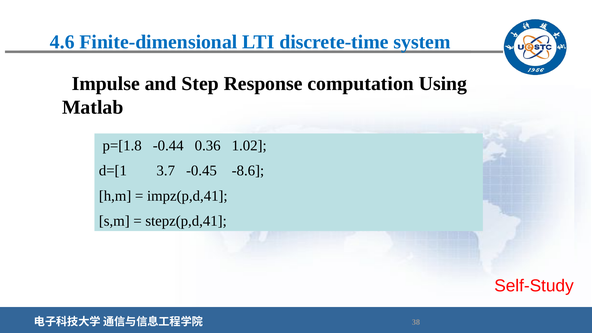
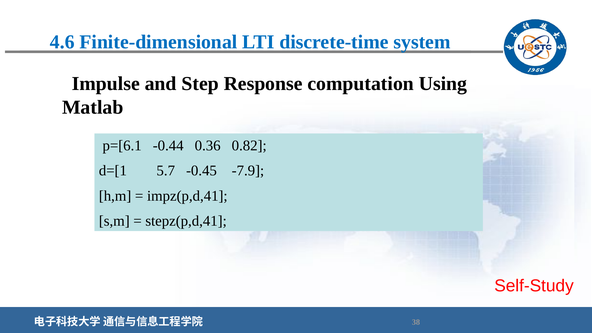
p=[1.8: p=[1.8 -> p=[6.1 (122, 146)
1.02: 1.02 -> 0.82 (249, 146)
3.7: 3.7 -> 5.7 (166, 171)
-8.6: -8.6 -> -7.9 (248, 171)
